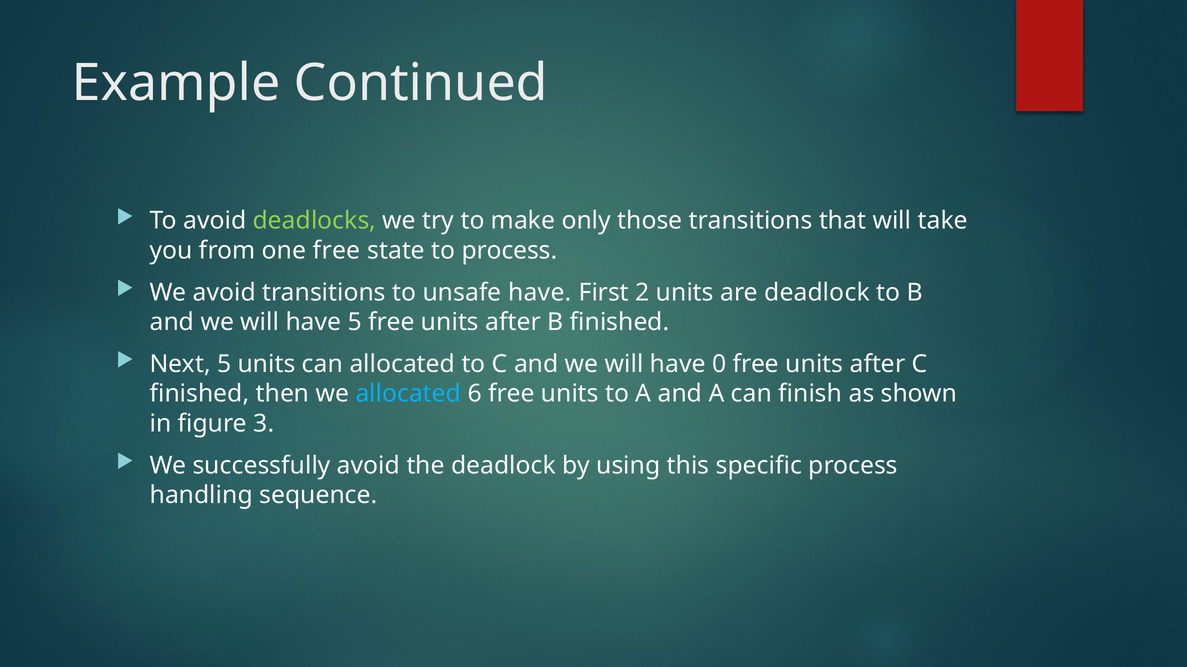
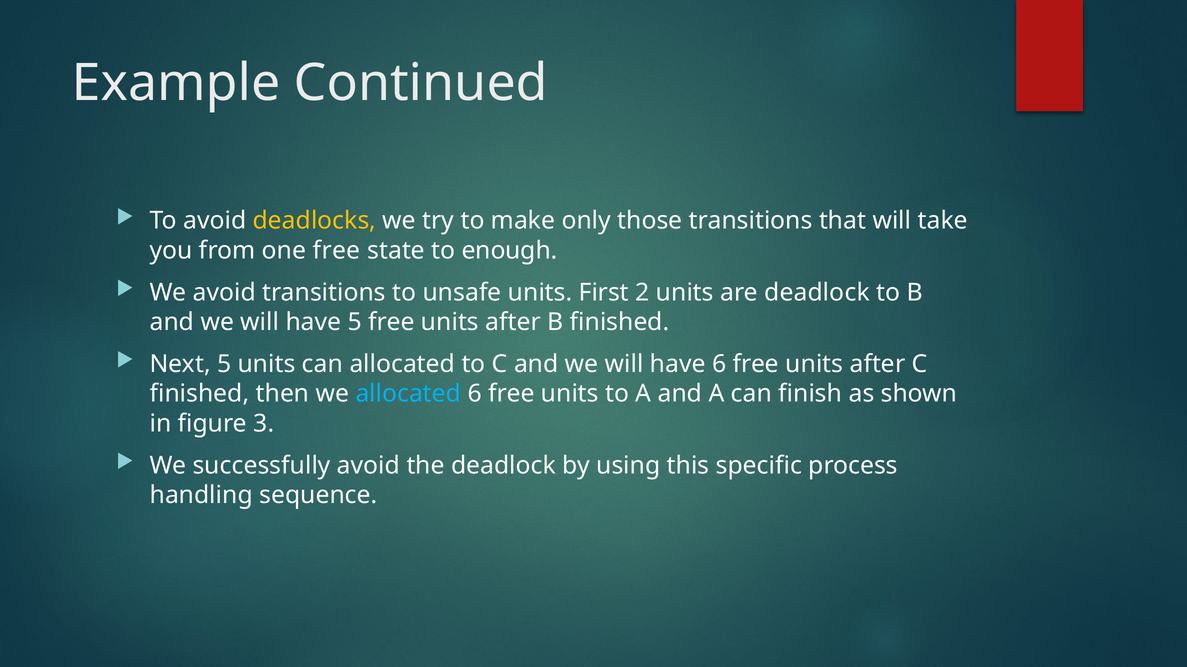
deadlocks colour: light green -> yellow (314, 221)
to process: process -> enough (509, 251)
unsafe have: have -> units (540, 293)
have 0: 0 -> 6 (719, 364)
